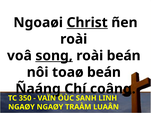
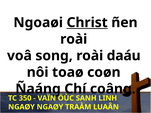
song underline: present -> none (54, 56)
roài beán: beán -> daáu (124, 56)
toaø beán: beán -> coøn (104, 72)
